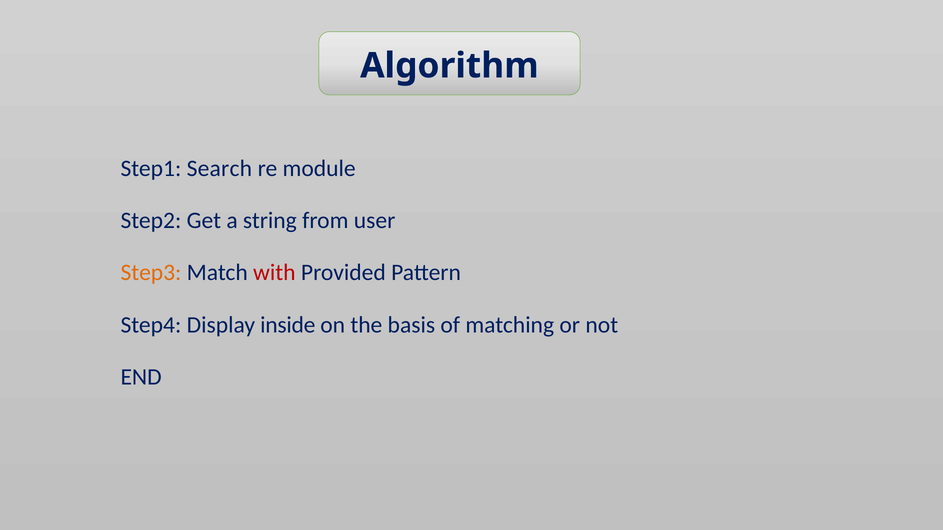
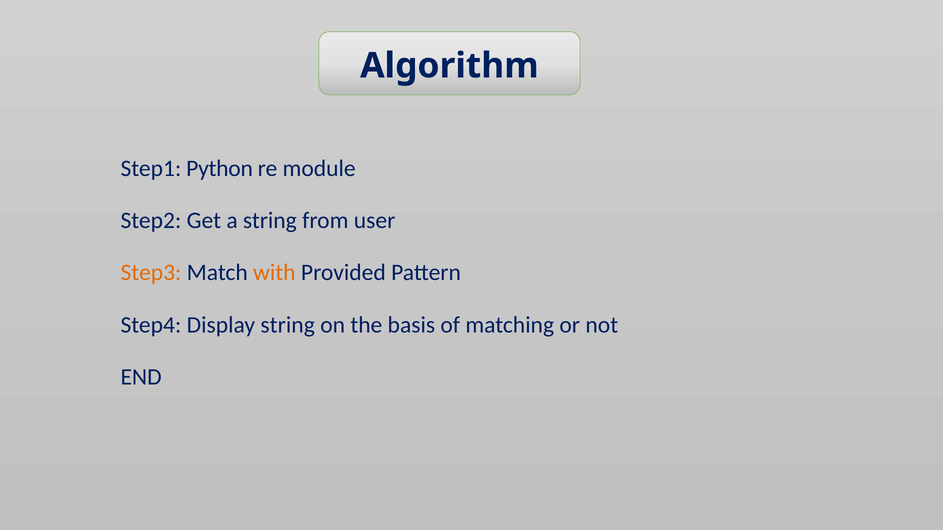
Search: Search -> Python (220, 168)
with colour: red -> orange (274, 273)
Display inside: inside -> string (288, 325)
